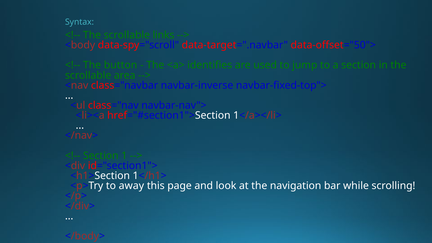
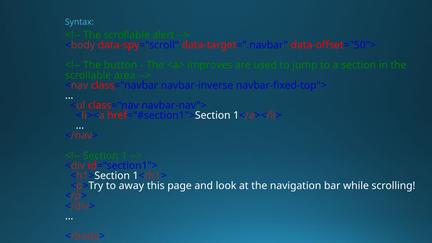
links: links -> alert (163, 35)
identifies: identifies -> improves (210, 65)
